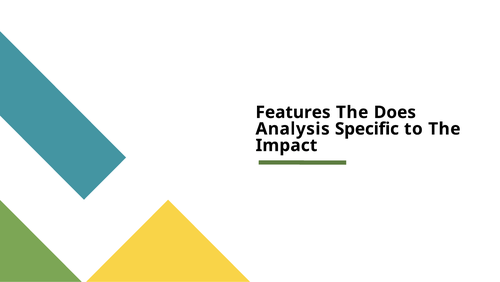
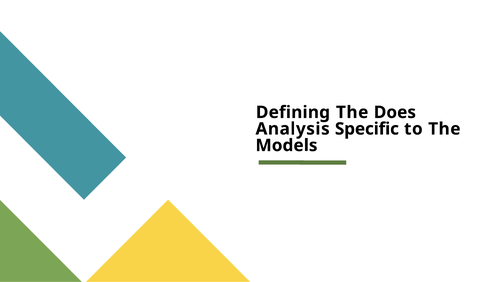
Features: Features -> Defining (293, 112)
Impact: Impact -> Models (286, 145)
